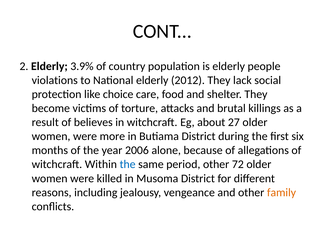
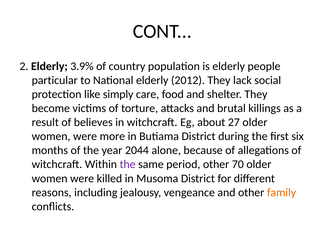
violations: violations -> particular (55, 80)
choice: choice -> simply (118, 95)
2006: 2006 -> 2044 (137, 151)
the colour: blue -> purple (128, 165)
72: 72 -> 70 (238, 165)
